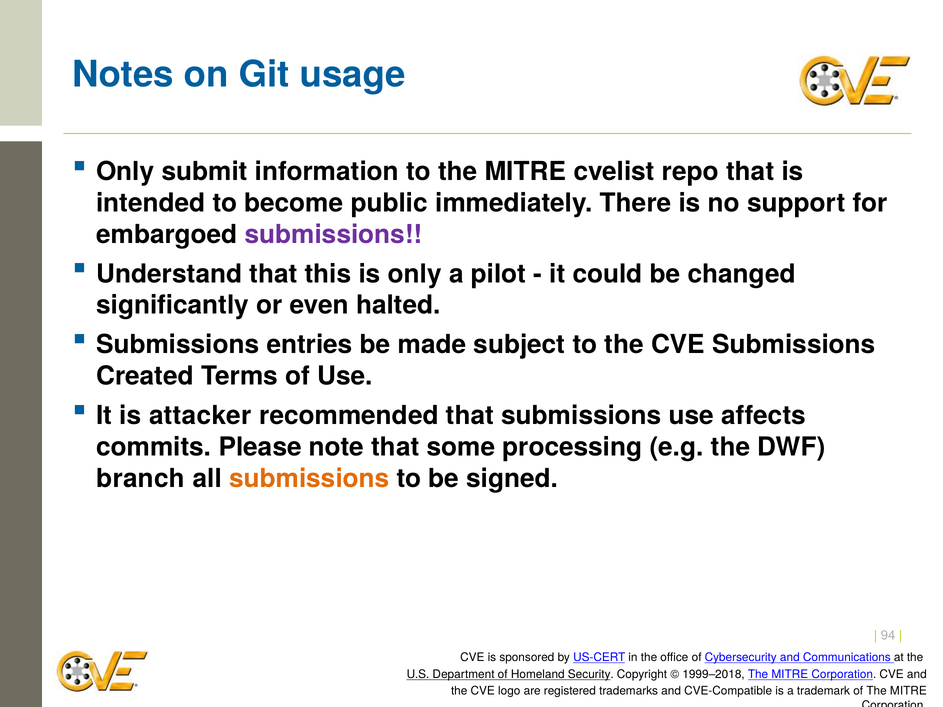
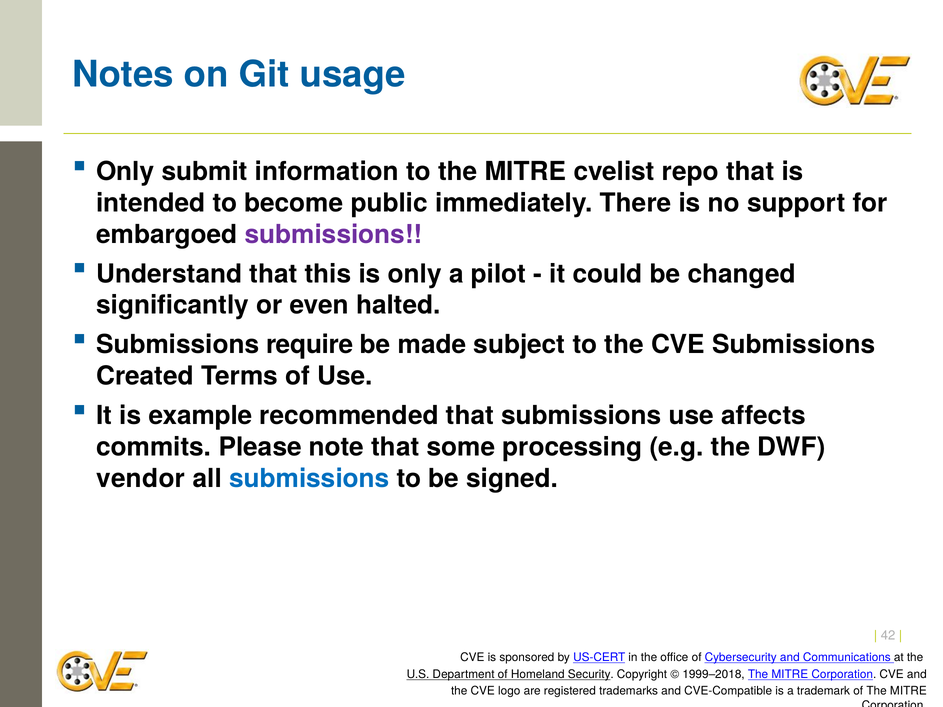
entries: entries -> require (310, 345)
attacker: attacker -> example (200, 416)
branch: branch -> vendor (141, 479)
submissions colour: orange -> blue (309, 479)
94: 94 -> 42 (888, 636)
